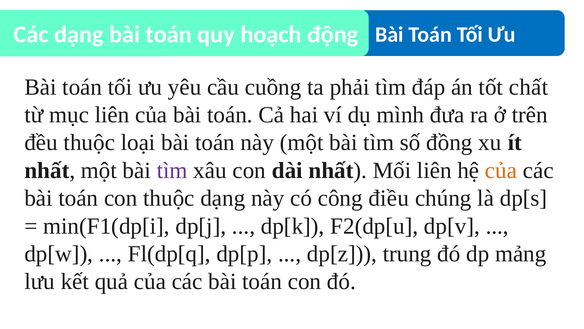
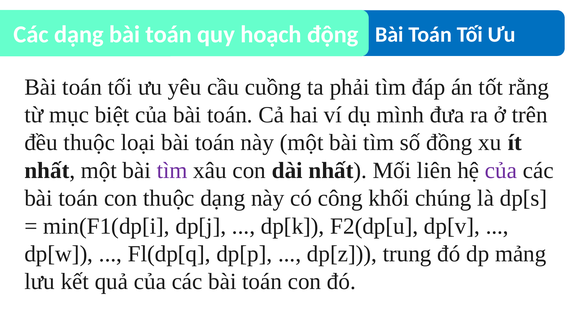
chất: chất -> rằng (529, 87)
mục liên: liên -> biệt (112, 115)
của colour: orange -> purple (501, 170)
điều: điều -> khối (389, 198)
